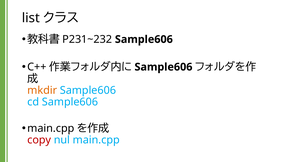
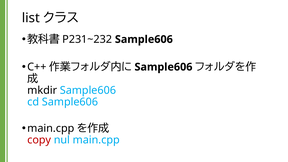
mkdir colour: orange -> black (42, 90)
